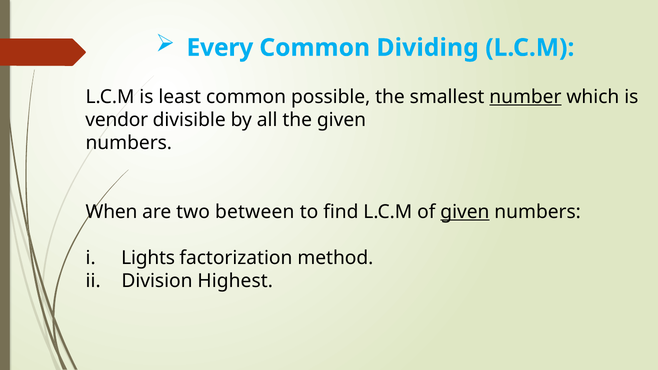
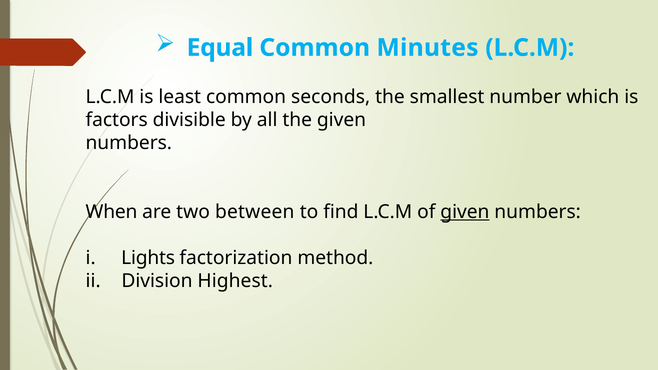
Every: Every -> Equal (220, 48)
Dividing: Dividing -> Minutes (428, 48)
possible: possible -> seconds (331, 97)
number underline: present -> none (525, 97)
vendor: vendor -> factors (117, 120)
